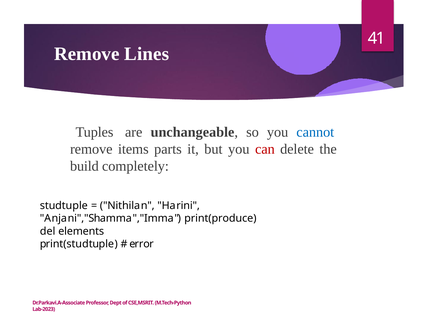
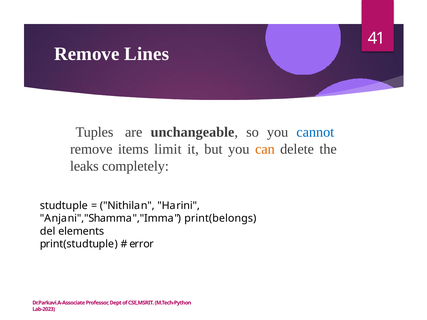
parts: parts -> limit (168, 149)
can colour: red -> orange (265, 149)
build: build -> leaks (84, 166)
print(produce: print(produce -> print(belongs (220, 219)
